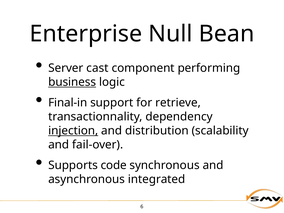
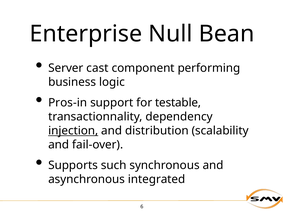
business underline: present -> none (72, 82)
Final-in: Final-in -> Pros-in (68, 103)
retrieve: retrieve -> testable (178, 103)
code: code -> such (114, 165)
